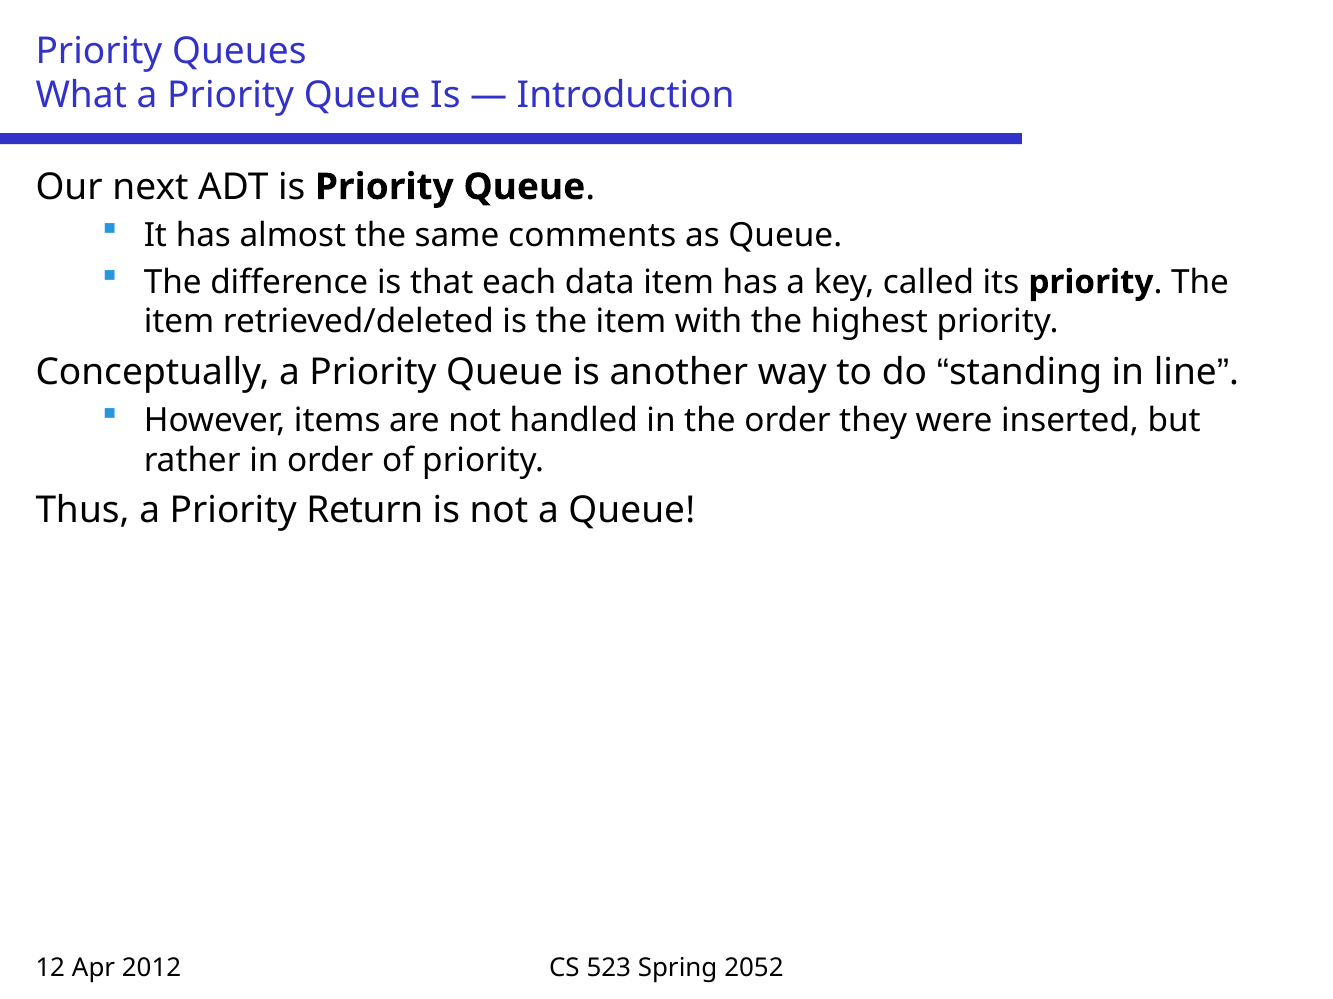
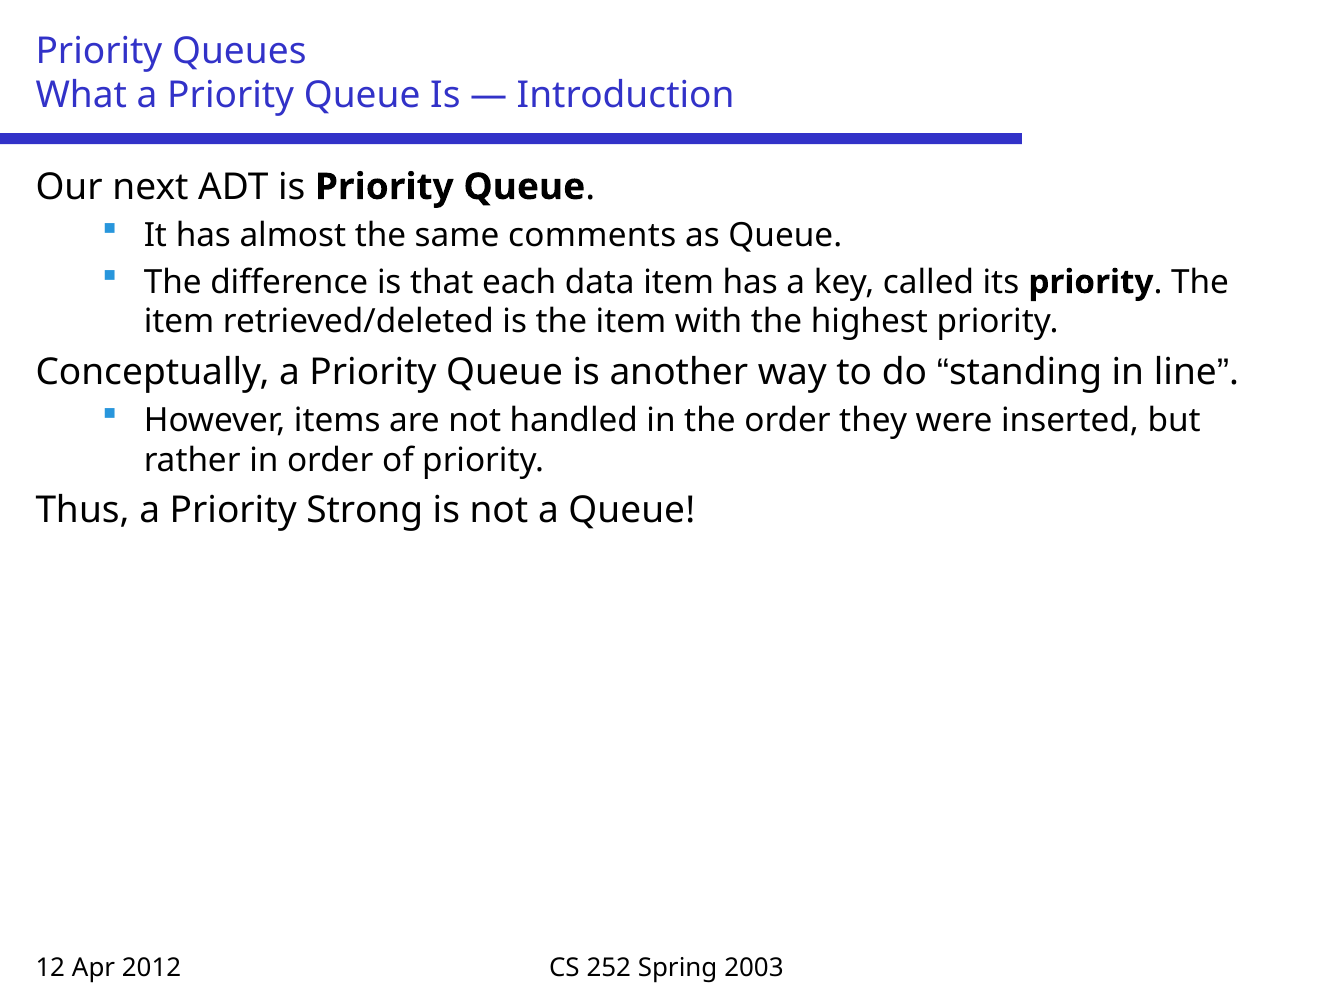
Return: Return -> Strong (365, 511)
523: 523 -> 252 (609, 968)
2052: 2052 -> 2003 (754, 968)
